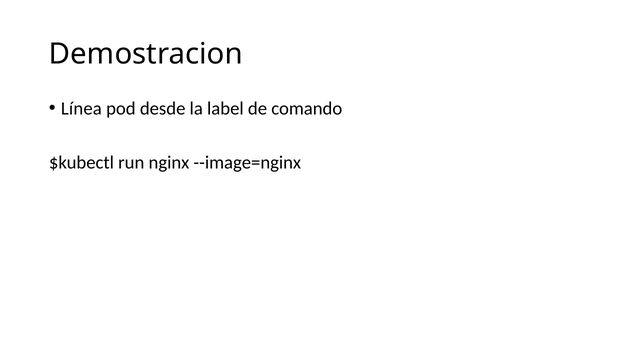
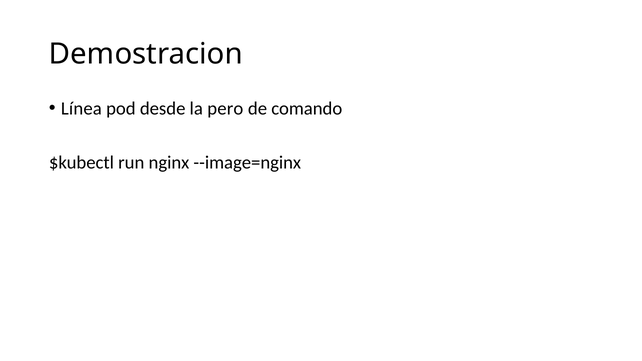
label: label -> pero (225, 109)
